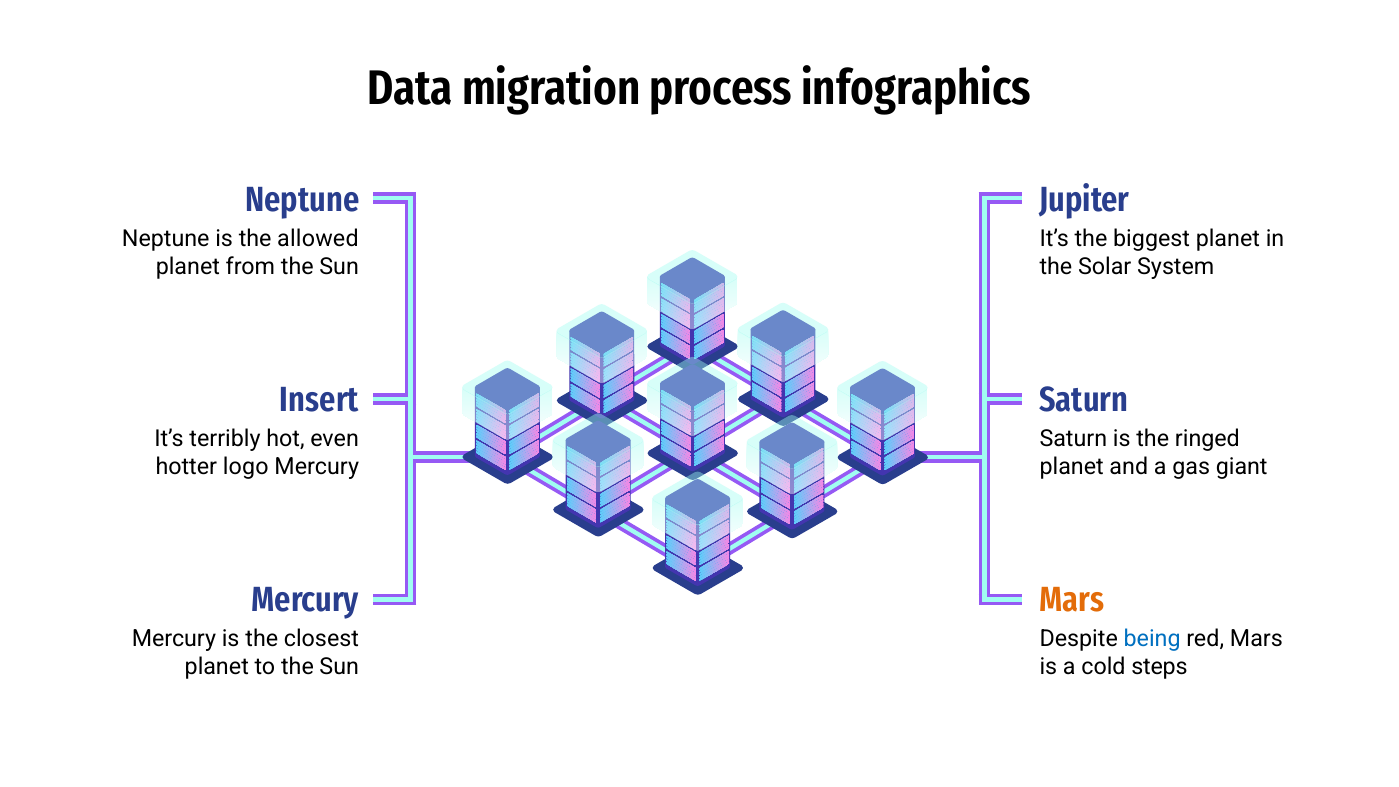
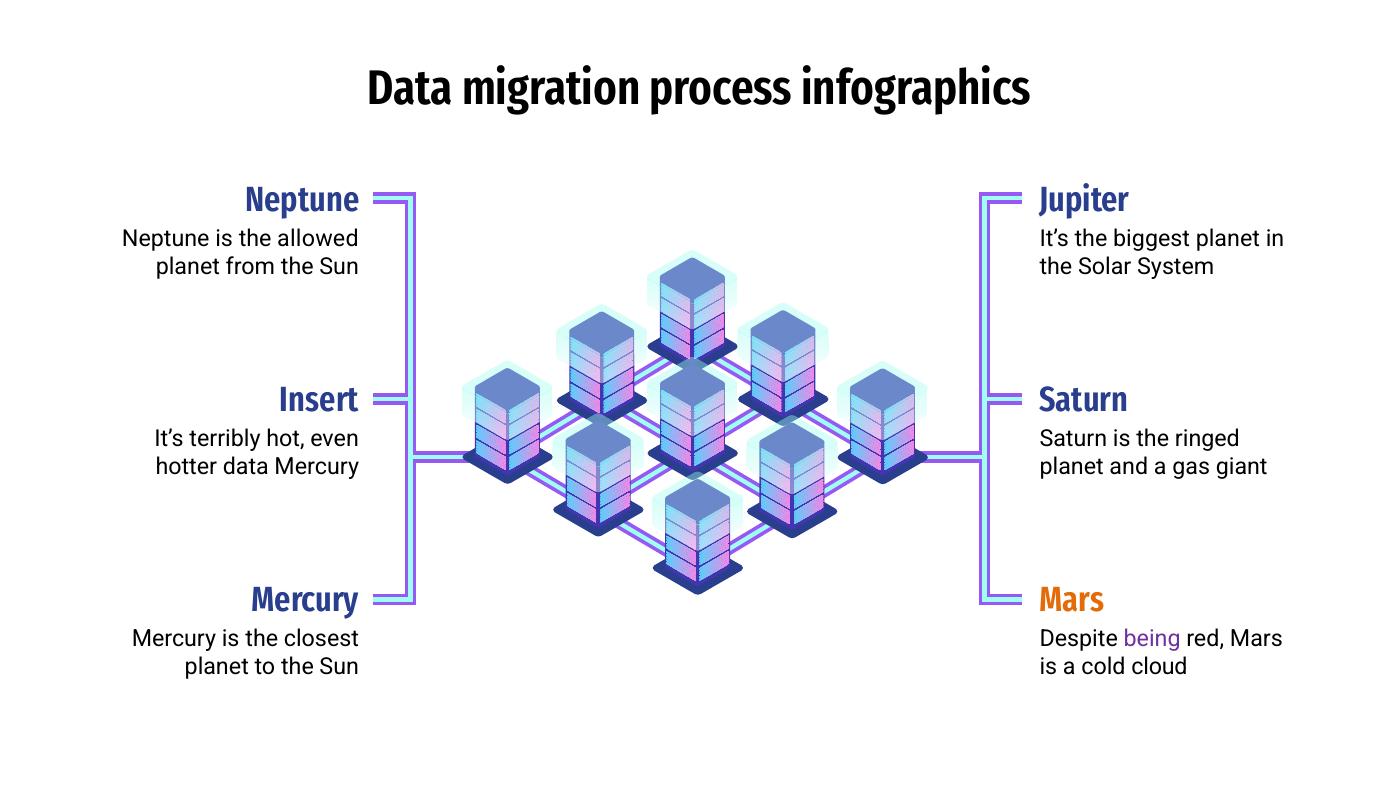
hotter logo: logo -> data (246, 467)
being colour: blue -> purple (1152, 639)
steps: steps -> cloud (1159, 667)
